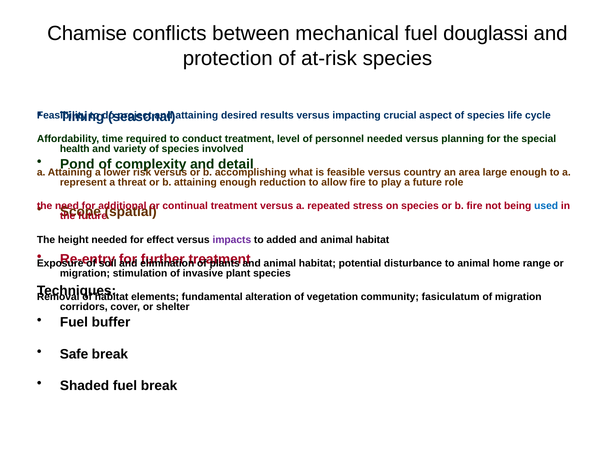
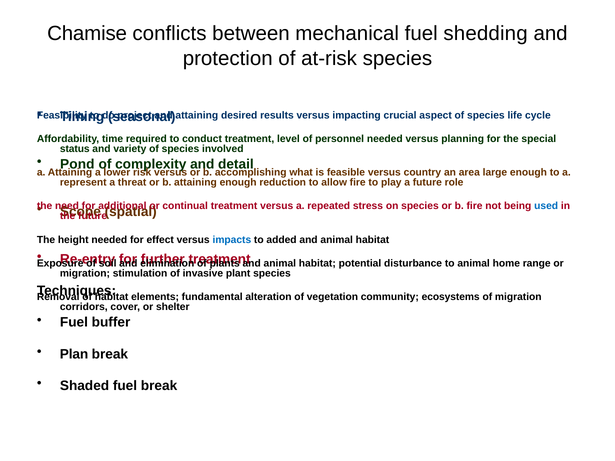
douglassi: douglassi -> shedding (486, 34)
health: health -> status (75, 149)
impacts colour: purple -> blue (232, 240)
fasiculatum: fasiculatum -> ecosystems (451, 297)
Safe: Safe -> Plan (74, 354)
